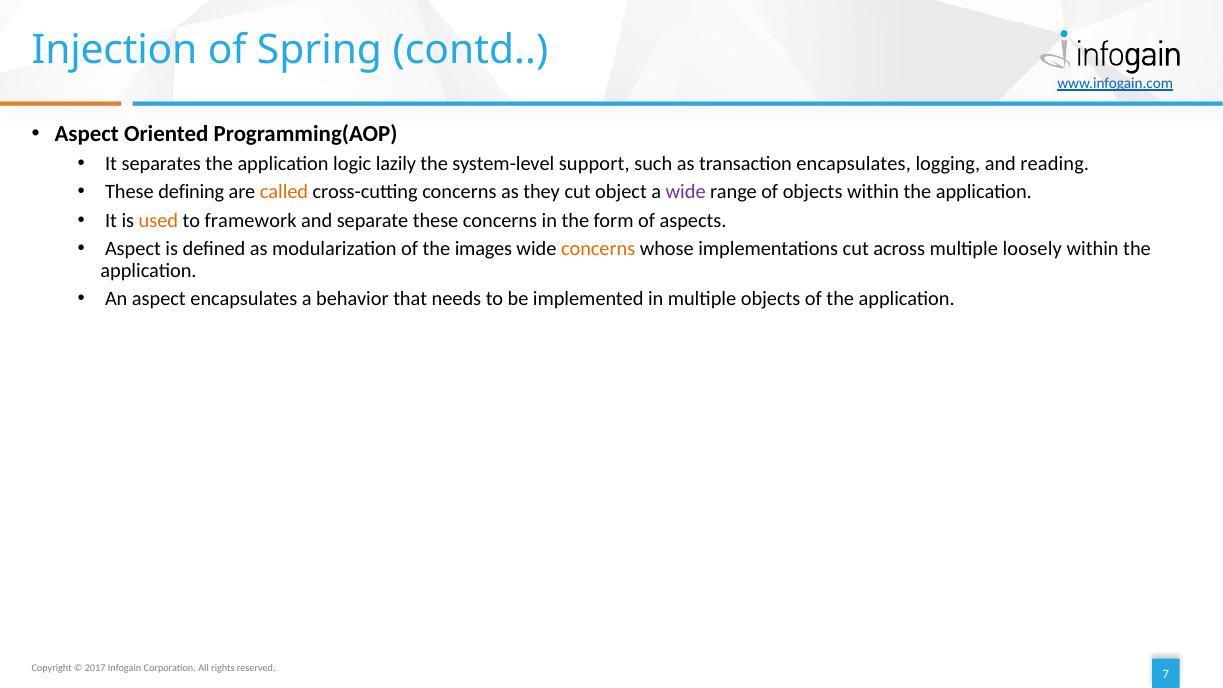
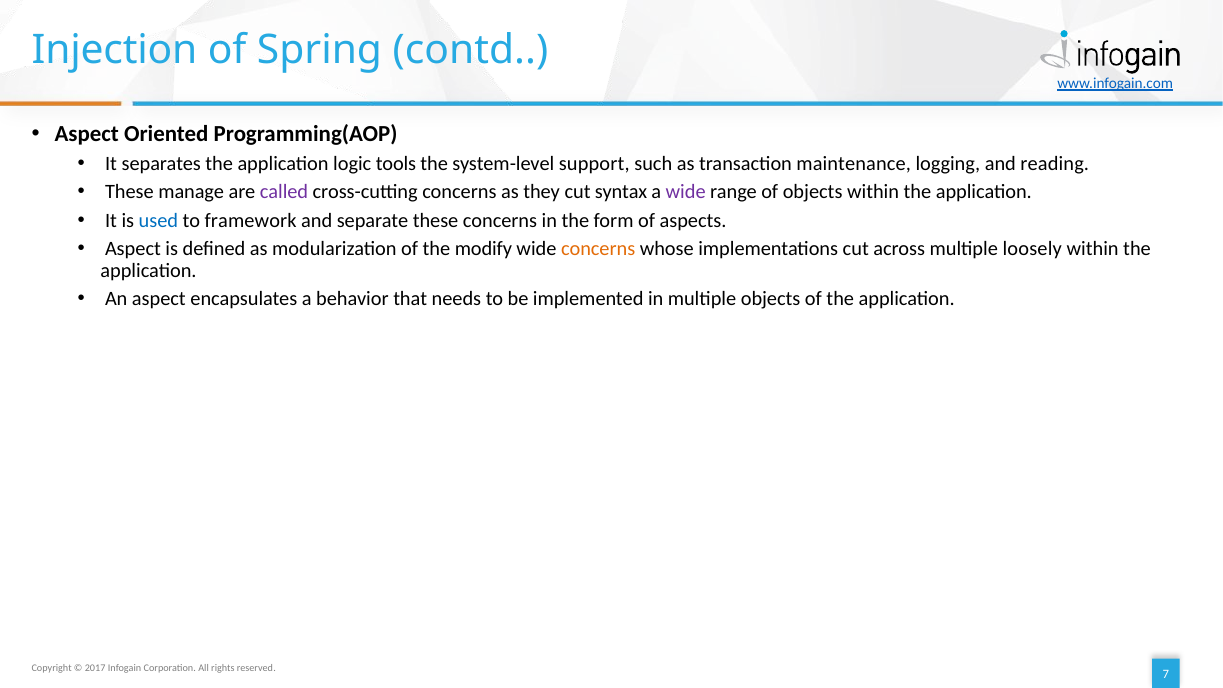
lazily: lazily -> tools (396, 164)
transaction encapsulates: encapsulates -> maintenance (854, 164)
defining: defining -> manage (191, 192)
called colour: orange -> purple (284, 192)
object: object -> syntax (621, 192)
used colour: orange -> blue (158, 220)
images: images -> modify (483, 249)
